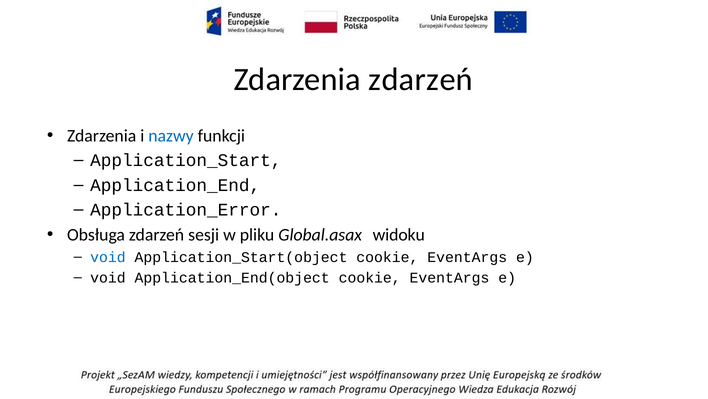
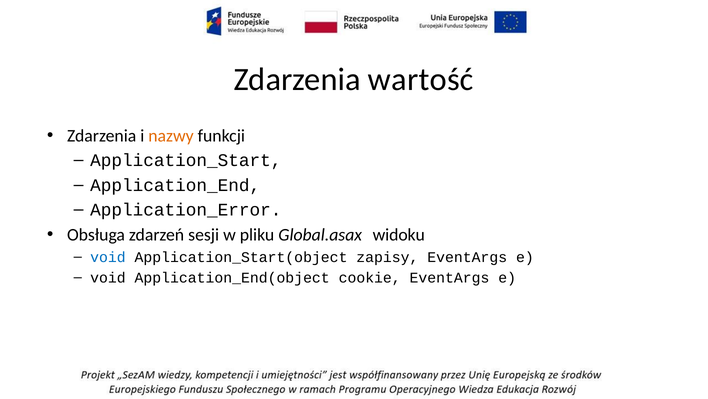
Zdarzenia zdarzeń: zdarzeń -> wartość (421, 79)
nazwy colour: blue -> orange (171, 135)
Application_Start(object cookie: cookie -> zapisy (387, 257)
